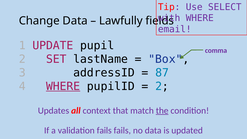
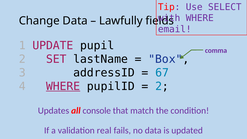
87: 87 -> 67 (162, 73)
context: context -> console (97, 111)
the underline: present -> none (162, 111)
validation fails: fails -> real (104, 130)
